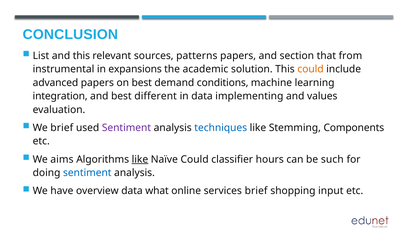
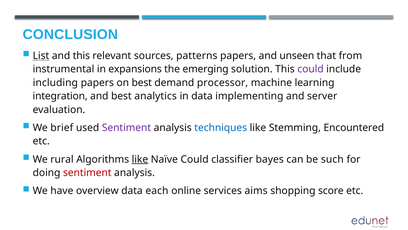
List underline: none -> present (41, 56)
section: section -> unseen (297, 56)
academic: academic -> emerging (206, 69)
could colour: orange -> purple (310, 69)
advanced: advanced -> including (55, 83)
conditions: conditions -> processor (223, 83)
different: different -> analytics (156, 96)
values: values -> server (322, 96)
Components: Components -> Encountered (354, 128)
aims: aims -> rural (62, 159)
hours: hours -> bayes (270, 159)
sentiment colour: blue -> red (87, 172)
what: what -> each (157, 191)
services brief: brief -> aims (256, 191)
input: input -> score (331, 191)
